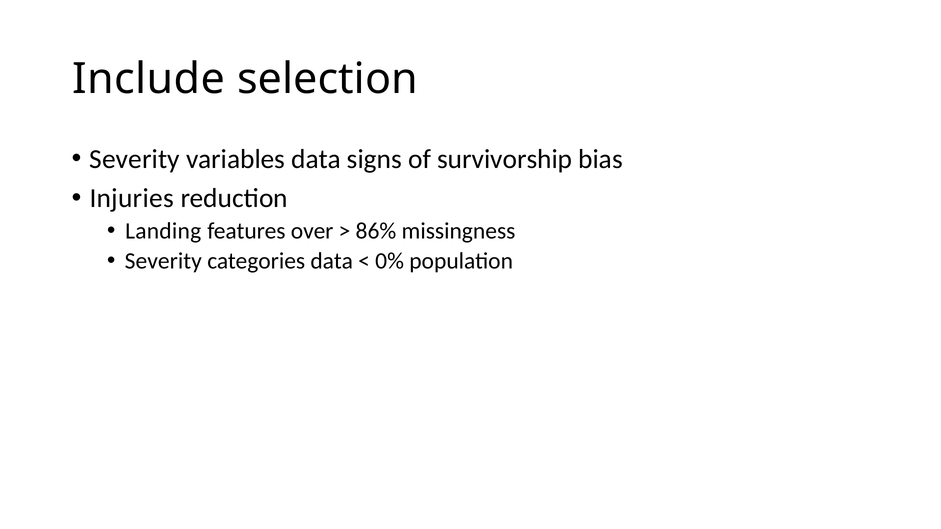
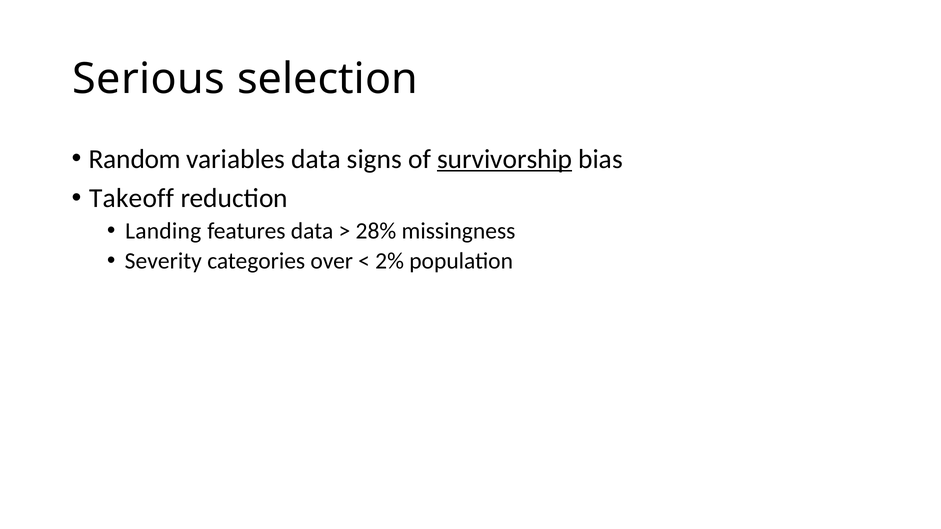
Include: Include -> Serious (149, 79)
Severity: Severity -> Random (135, 159)
survivorship underline: none -> present (505, 159)
Injuries: Injuries -> Takeoff (132, 199)
features over: over -> data (312, 231)
86%: 86% -> 28% (376, 231)
categories data: data -> over (332, 261)
0%: 0% -> 2% (390, 261)
